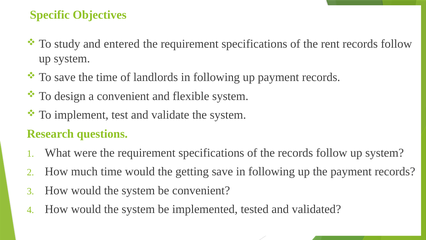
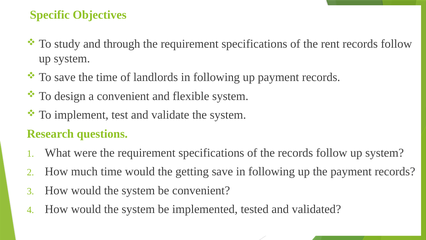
entered: entered -> through (122, 44)
